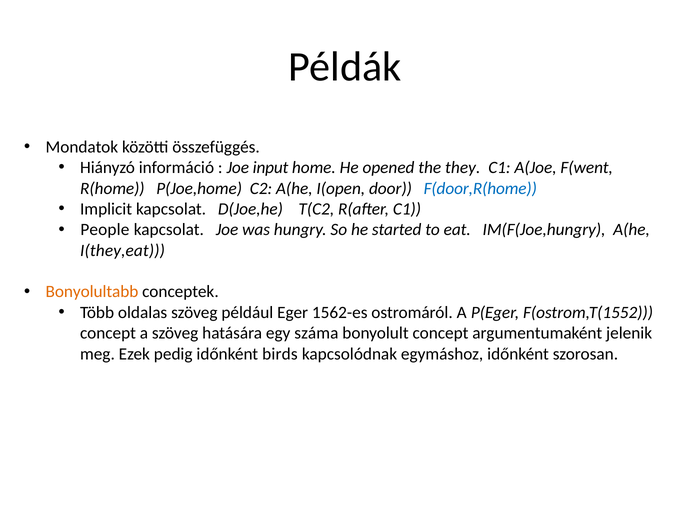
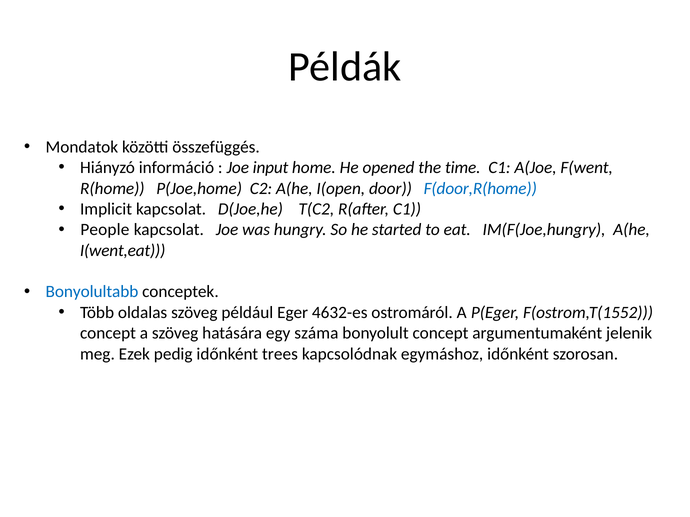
they: they -> time (463, 168)
I(they,eat: I(they,eat -> I(went,eat (123, 251)
Bonyolultabb colour: orange -> blue (92, 292)
1562-es: 1562-es -> 4632-es (340, 313)
birds: birds -> trees (280, 354)
